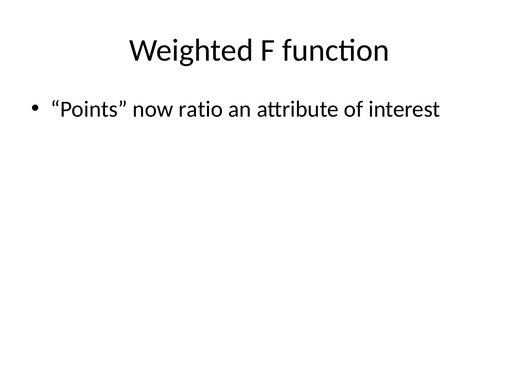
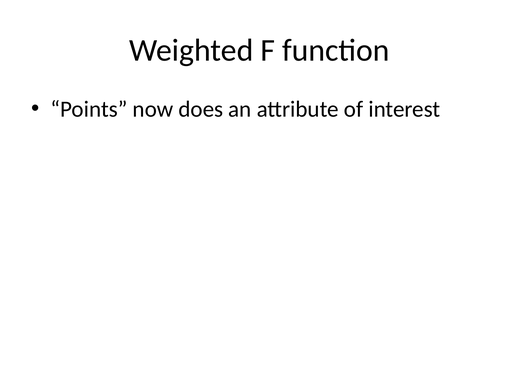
ratio: ratio -> does (201, 109)
